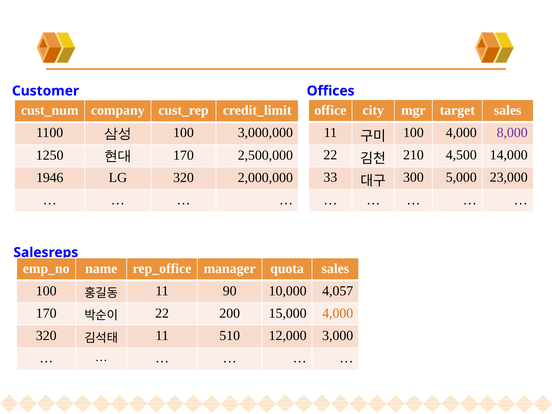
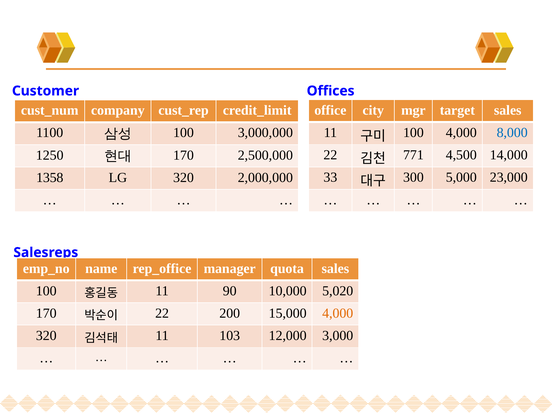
8,000 colour: purple -> blue (512, 133)
210: 210 -> 771 (413, 155)
1946: 1946 -> 1358 (50, 178)
4,057: 4,057 -> 5,020 (338, 291)
510: 510 -> 103 (230, 336)
